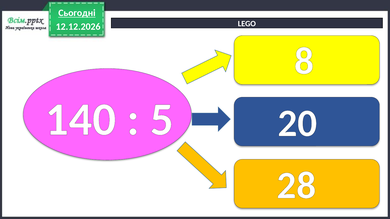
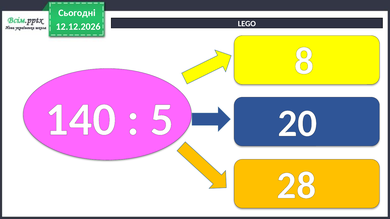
Сьогодні underline: present -> none (77, 13)
